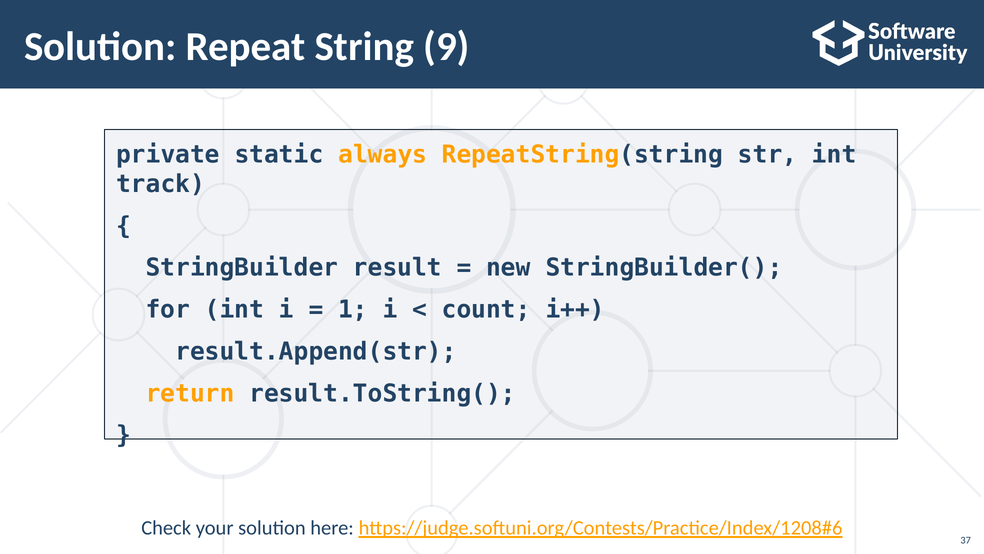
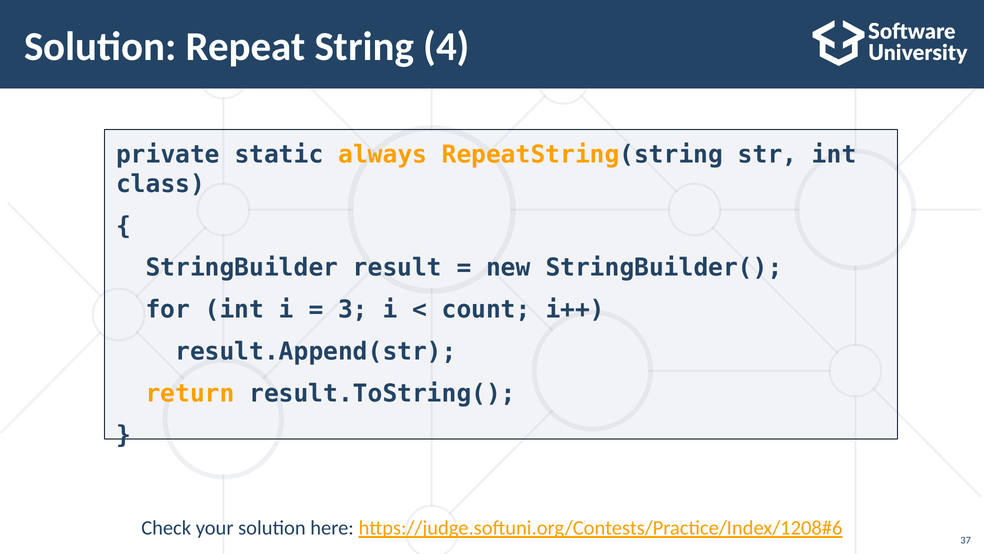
9: 9 -> 4 (446, 47)
track: track -> class (161, 184)
1: 1 -> 3 (353, 309)
